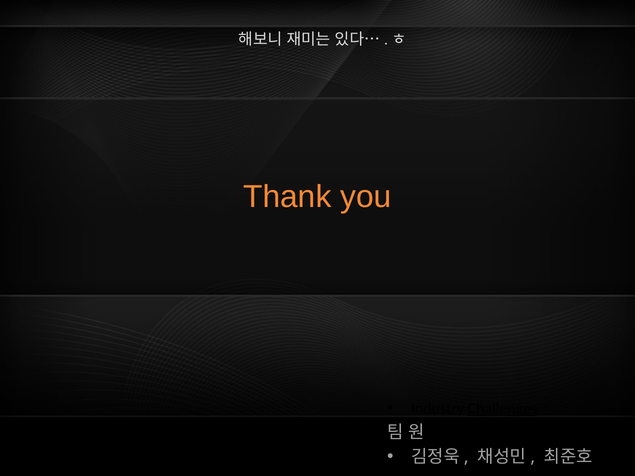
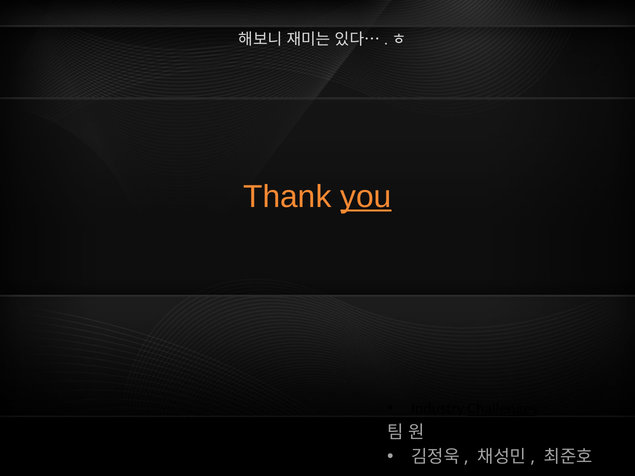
you underline: none -> present (366, 197)
